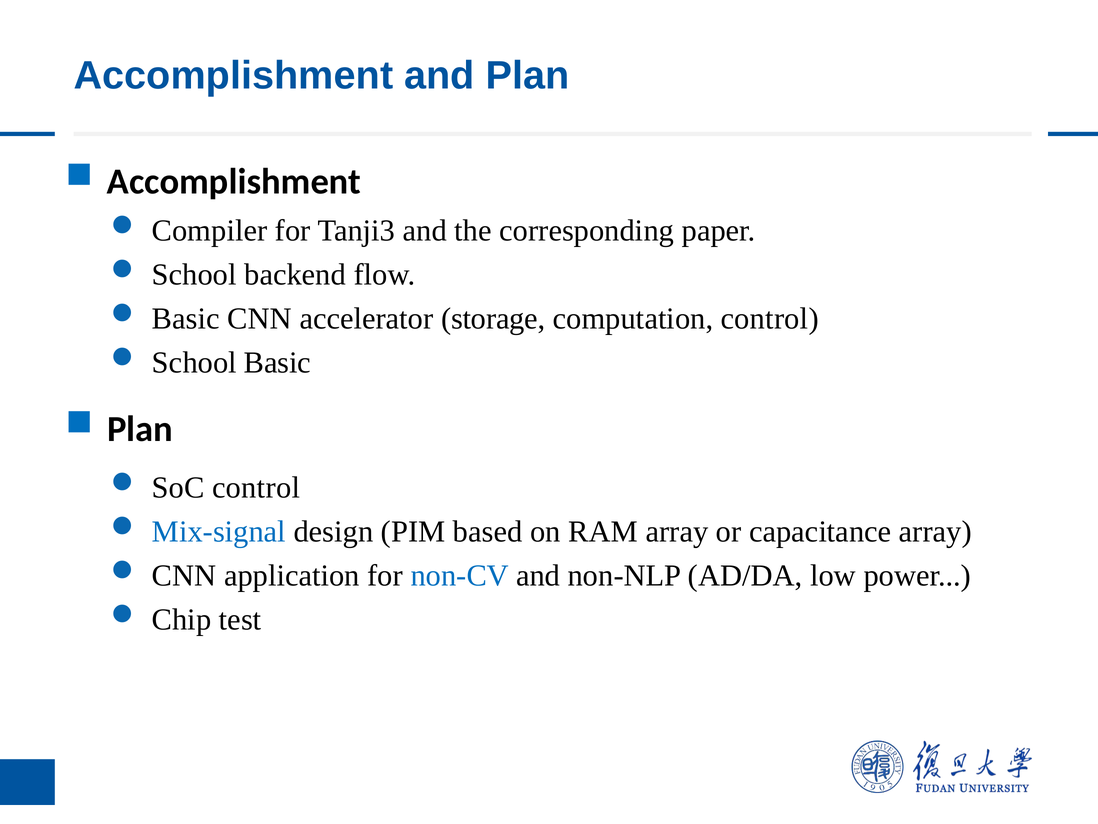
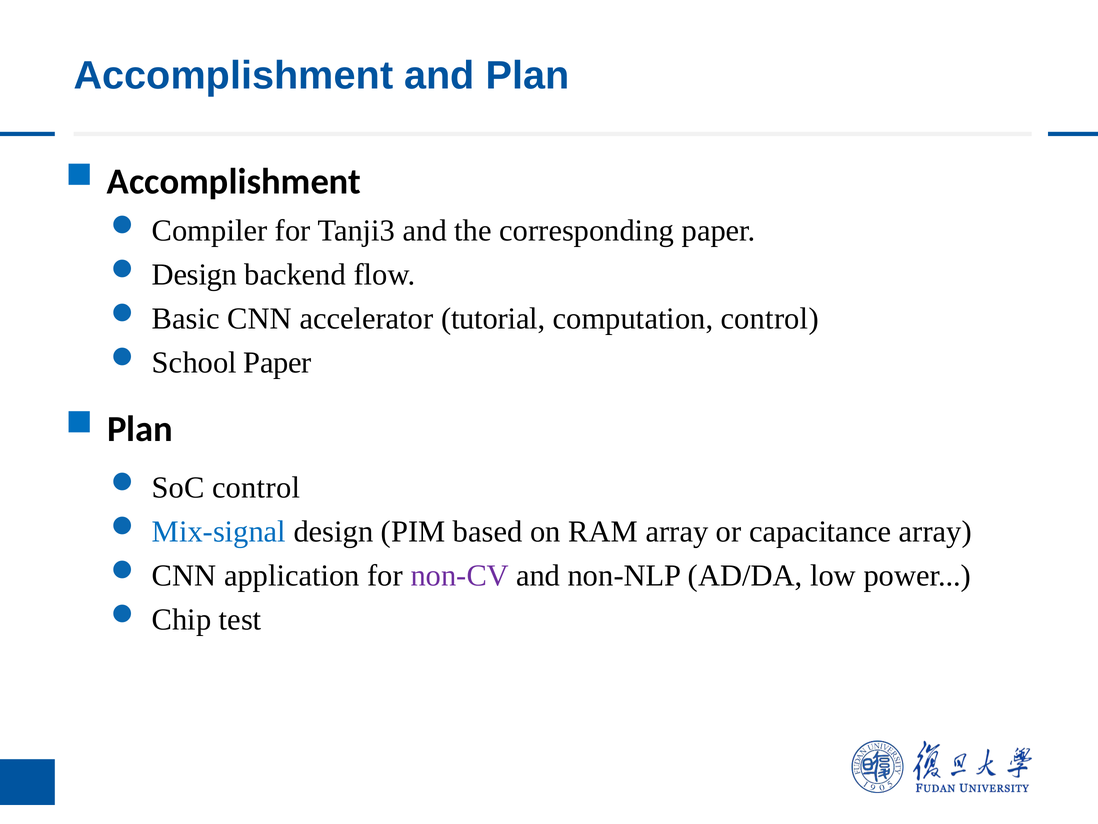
School: School -> Design (194, 274)
storage: storage -> tutorial (493, 318)
School Basic: Basic -> Paper (278, 362)
non-CV colour: blue -> purple (460, 575)
